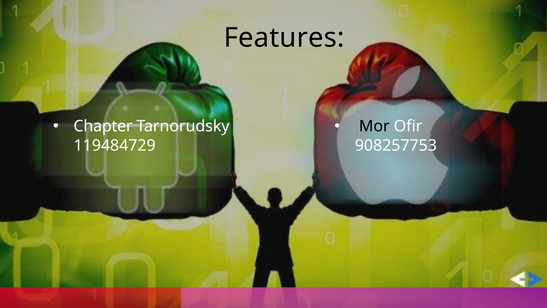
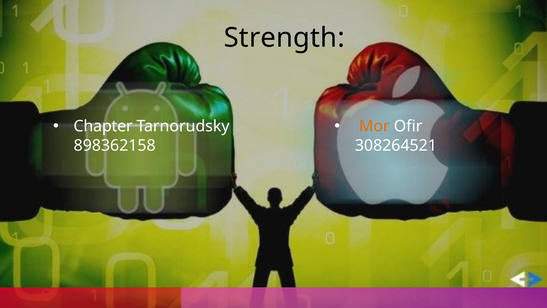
Features: Features -> Strength (284, 38)
Mor colour: black -> orange (374, 126)
119484729: 119484729 -> 898362158 (115, 145)
908257753: 908257753 -> 308264521 (396, 145)
